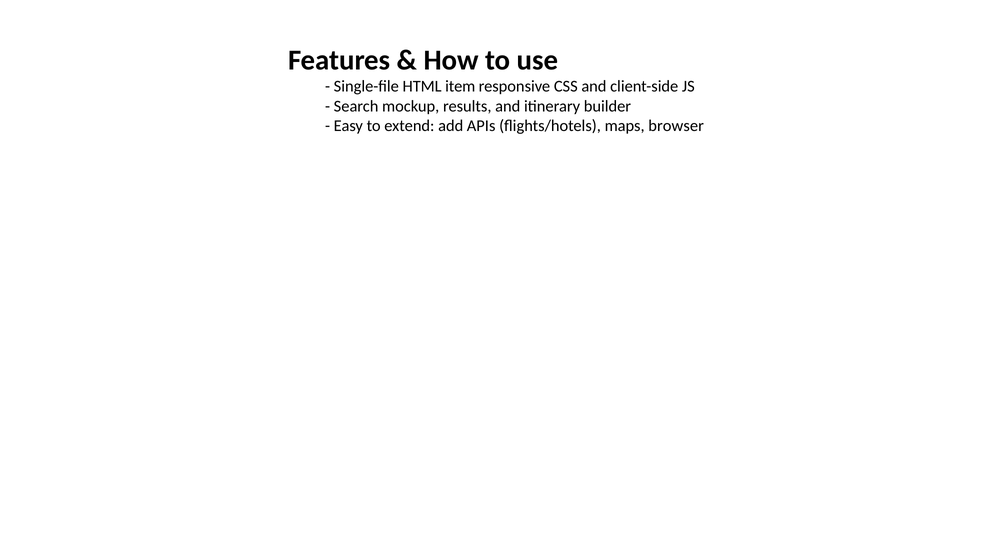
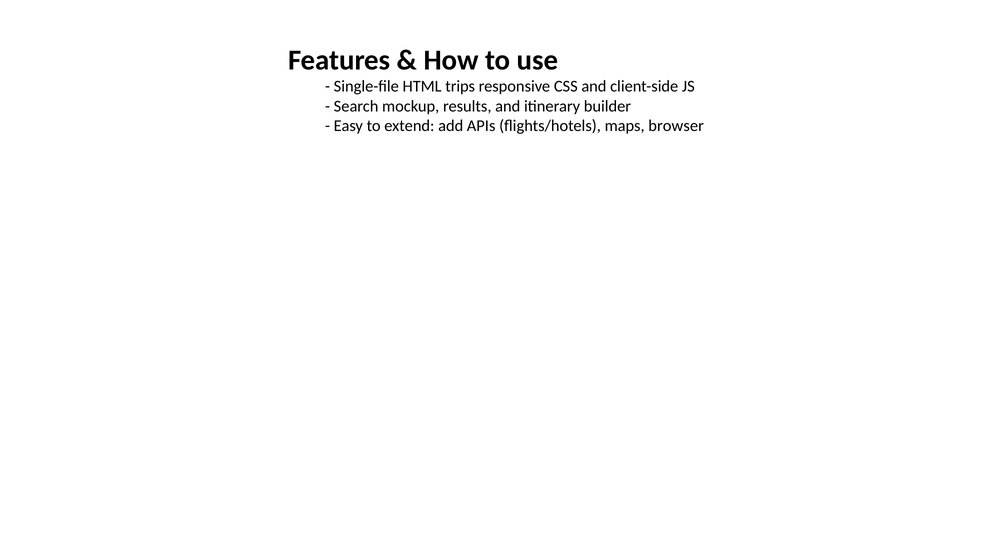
item: item -> trips (460, 86)
